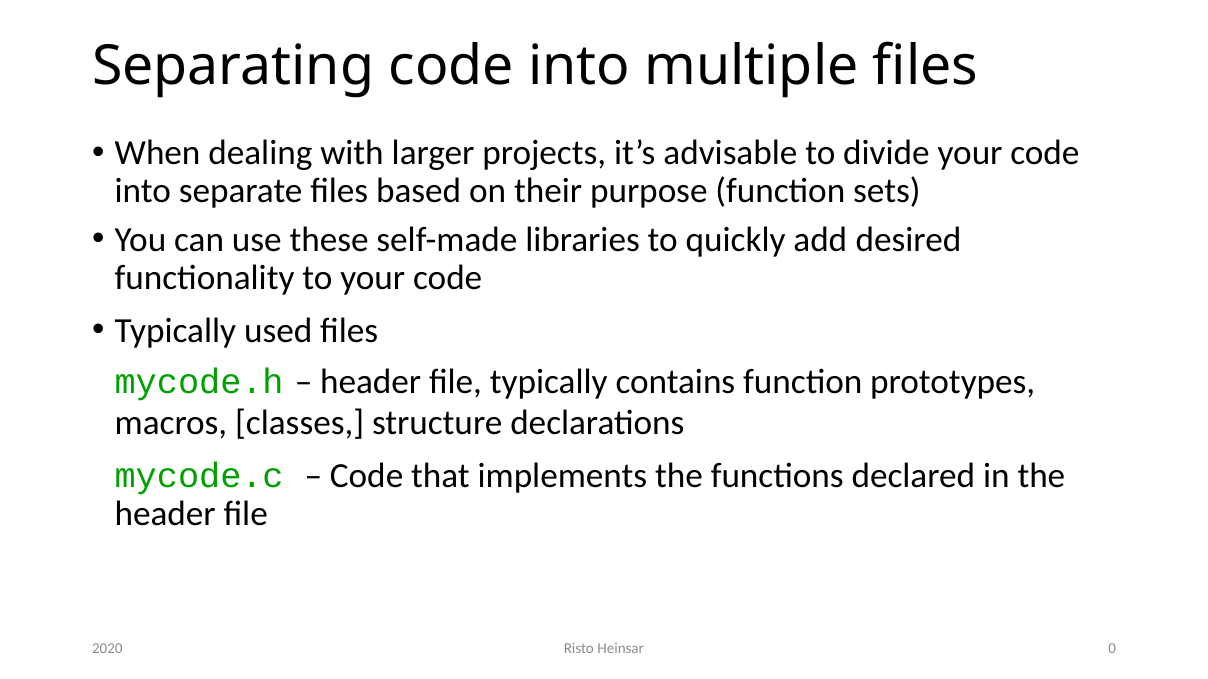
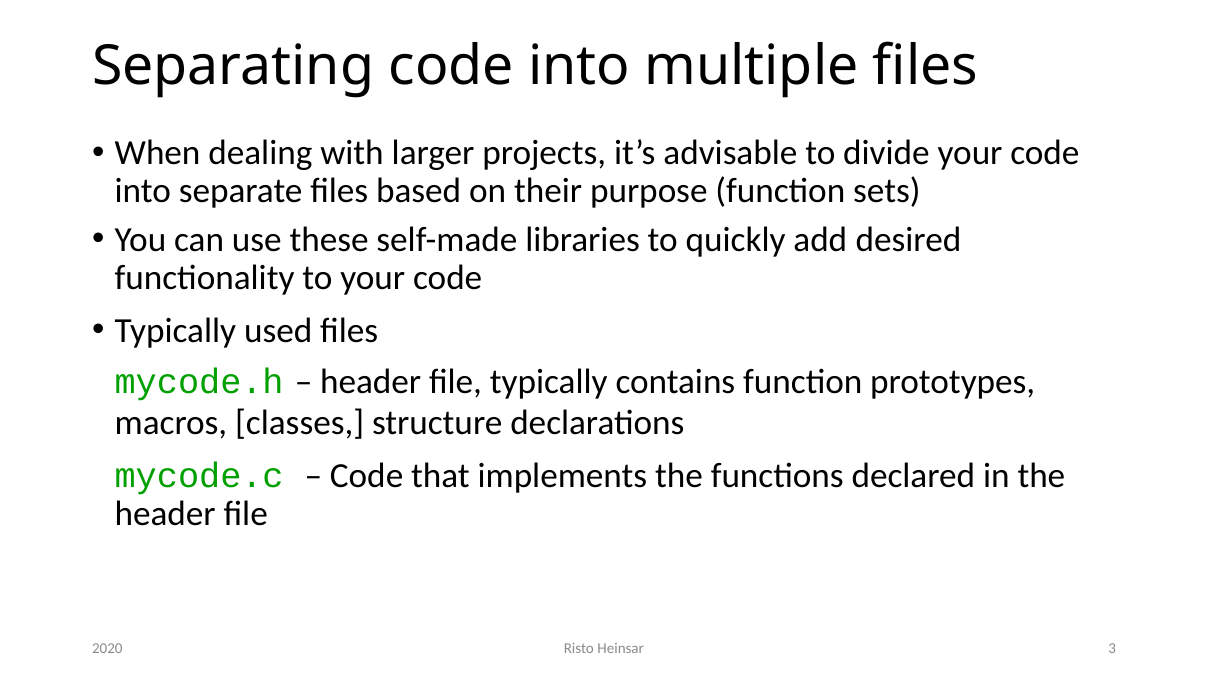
0: 0 -> 3 (1112, 649)
